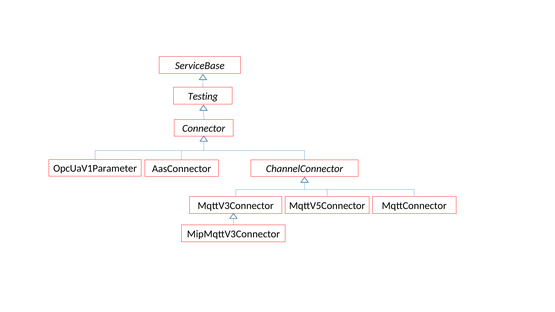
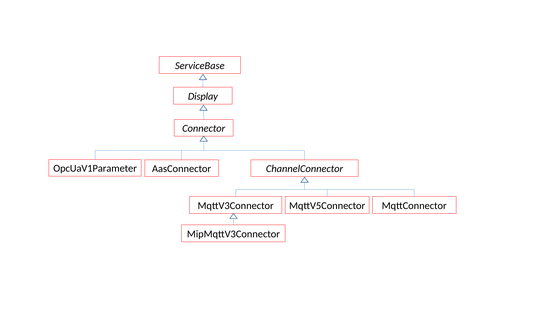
Testing: Testing -> Display (203, 96)
